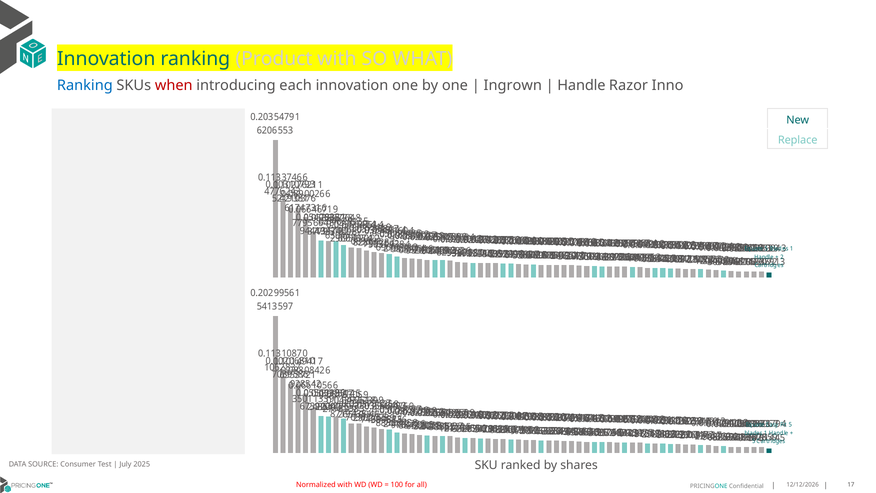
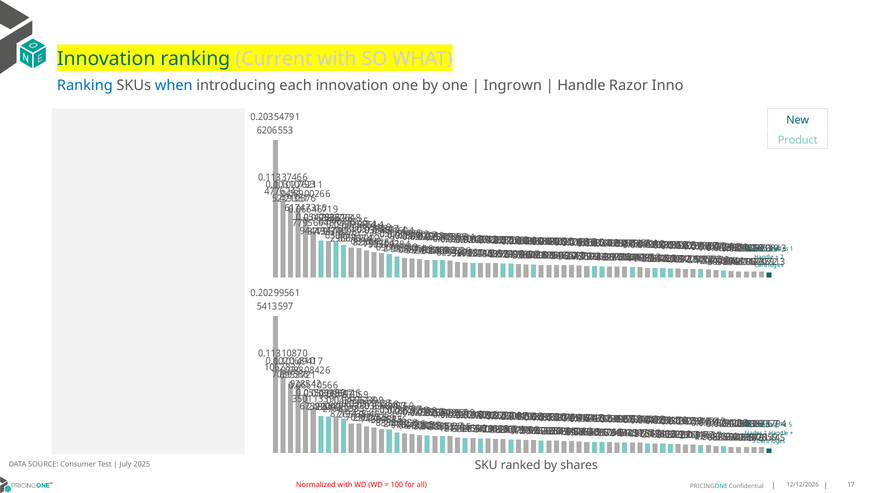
Product: Product -> Current (274, 59)
when colour: red -> blue (174, 85)
Replace: Replace -> Product (798, 140)
